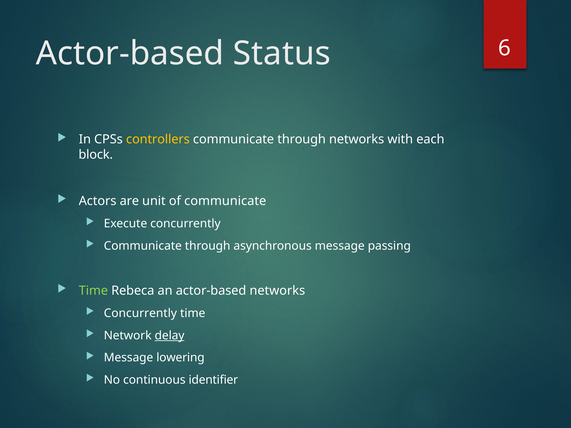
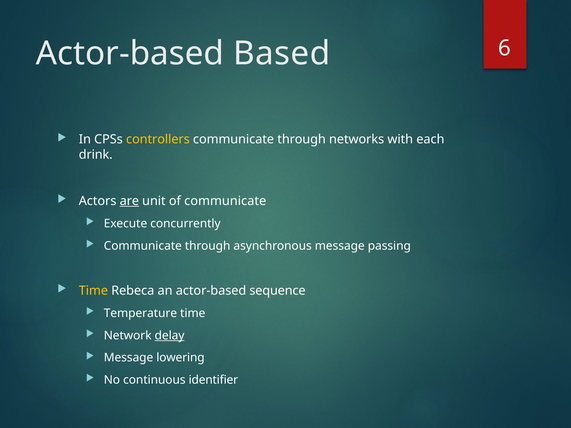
Status: Status -> Based (282, 53)
block: block -> drink (96, 155)
are underline: none -> present (129, 201)
Time colour: light green -> yellow (93, 291)
actor-based networks: networks -> sequence (277, 291)
Concurrently: Concurrently -> Temperature (140, 313)
